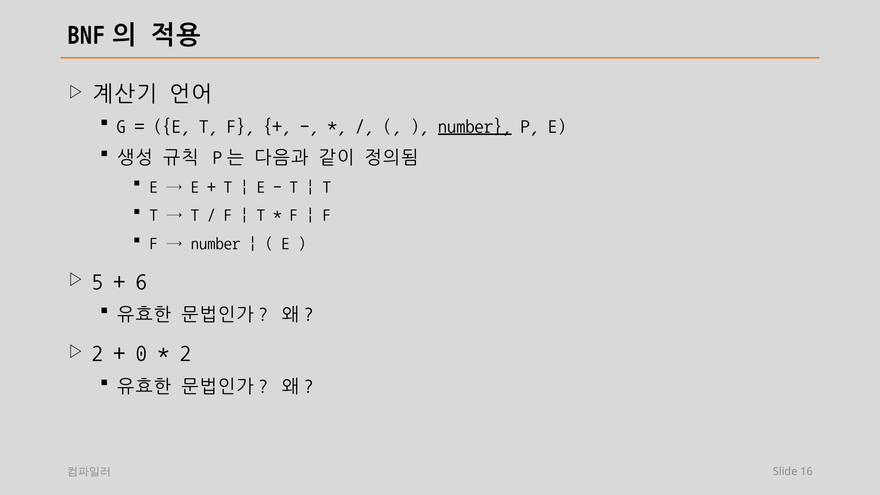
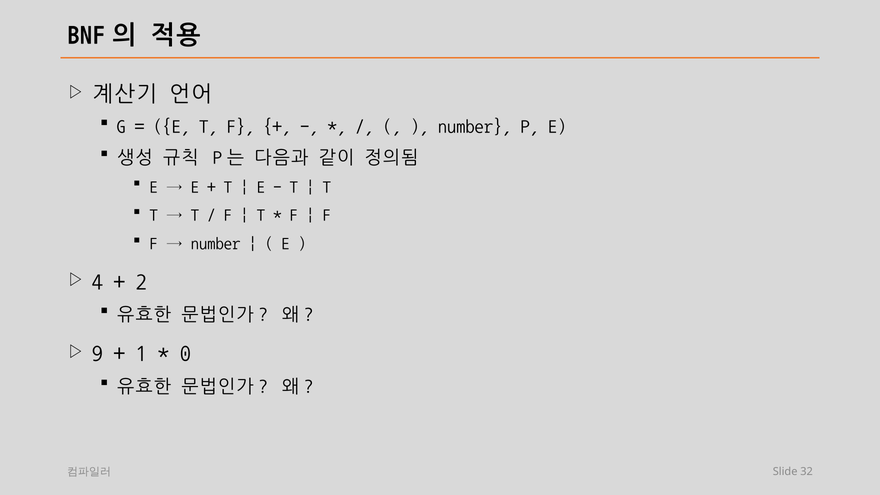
number underline: present -> none (475, 126)
5: 5 -> 4 (97, 281)
6: 6 -> 2 (141, 281)
2: 2 -> 9 (97, 353)
0: 0 -> 1 (141, 353)
2: 2 -> 0 (185, 353)
16: 16 -> 32 (807, 472)
